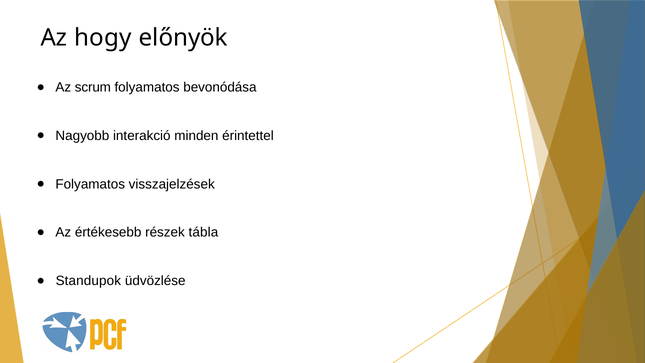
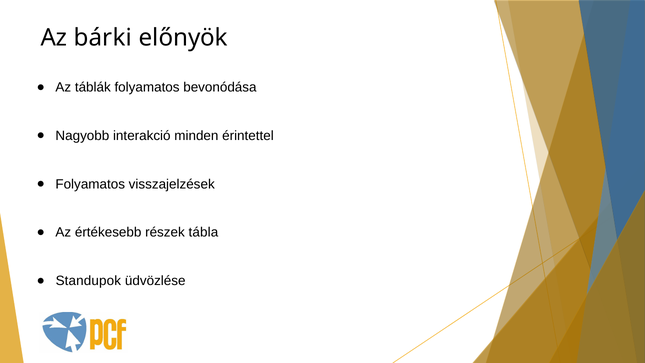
hogy: hogy -> bárki (103, 38)
scrum: scrum -> táblák (93, 87)
